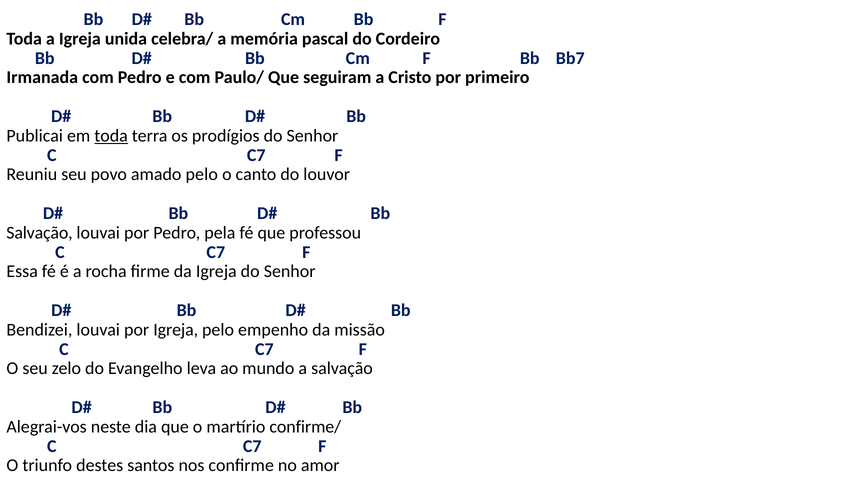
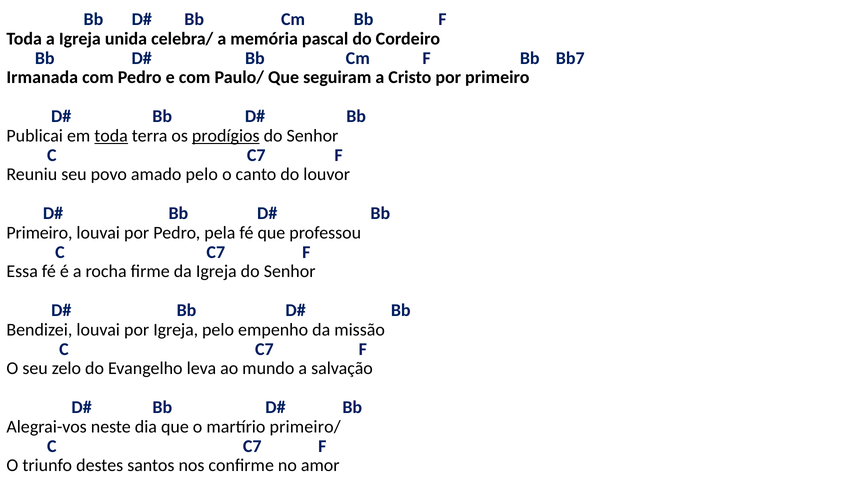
prodígios underline: none -> present (226, 135)
Salvação: Salvação -> Primeiro (39, 232)
confirme/: confirme/ -> primeiro/ (305, 426)
